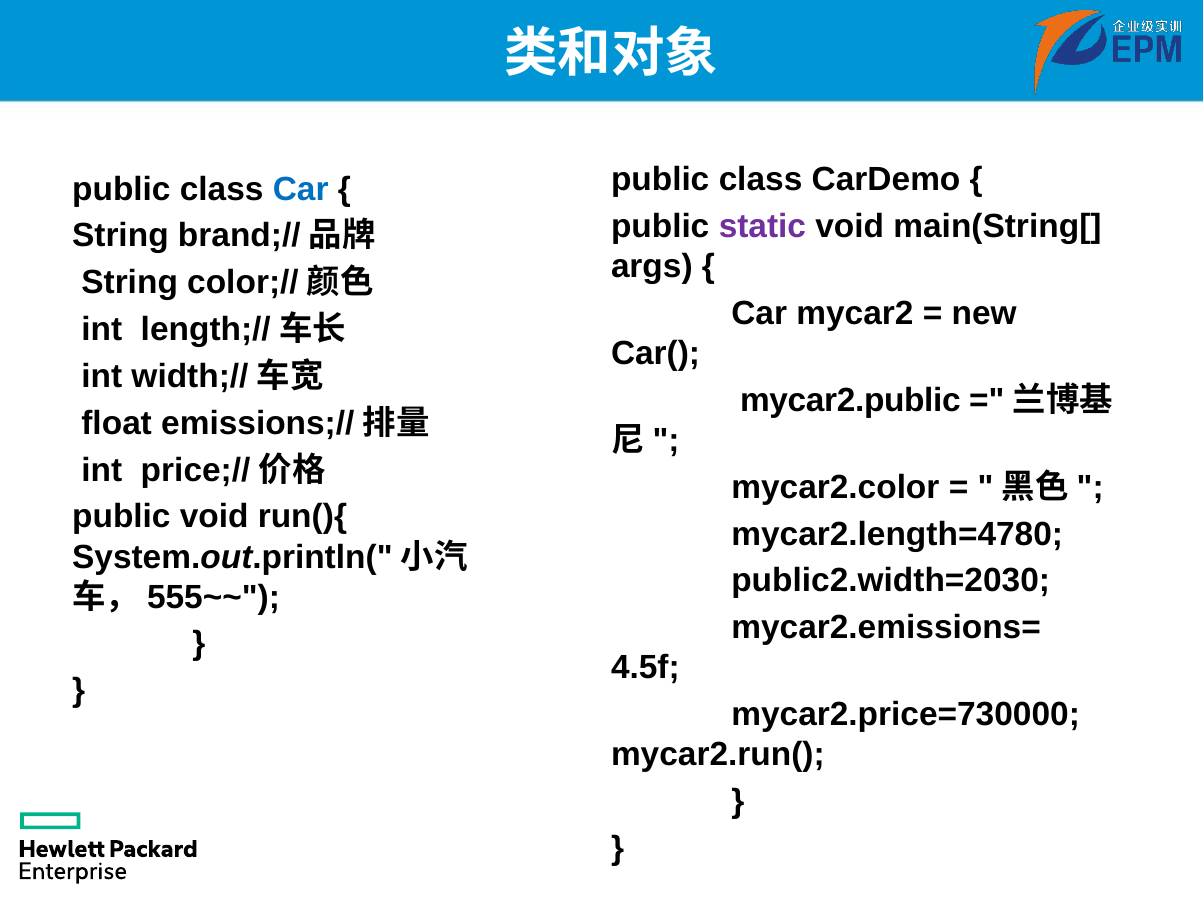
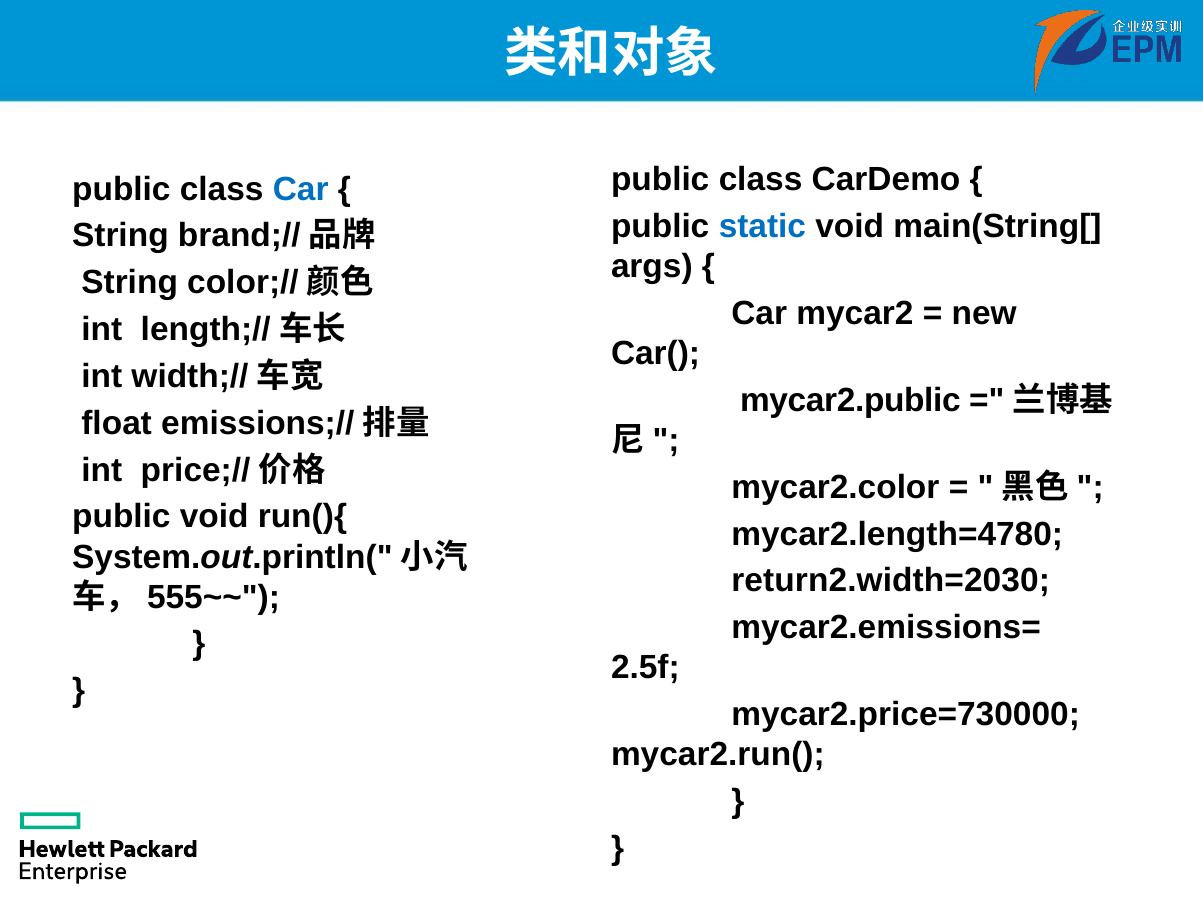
static colour: purple -> blue (762, 226)
public2.width=2030: public2.width=2030 -> return2.width=2030 (891, 580)
4.5f: 4.5f -> 2.5f (645, 667)
